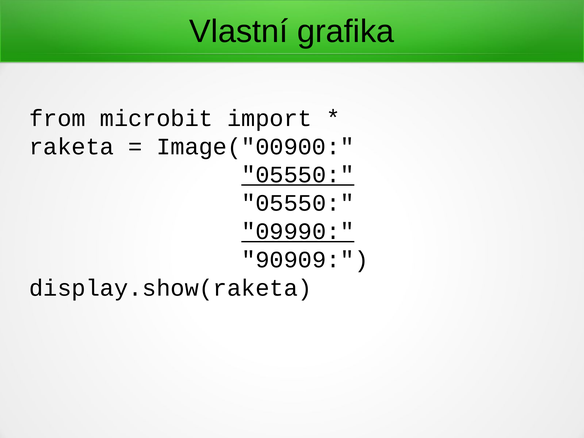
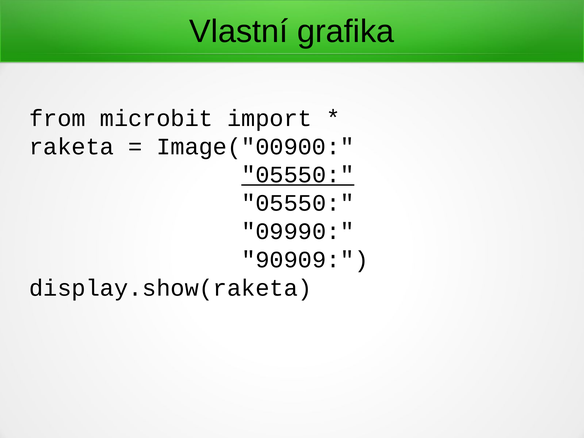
09990 underline: present -> none (298, 231)
